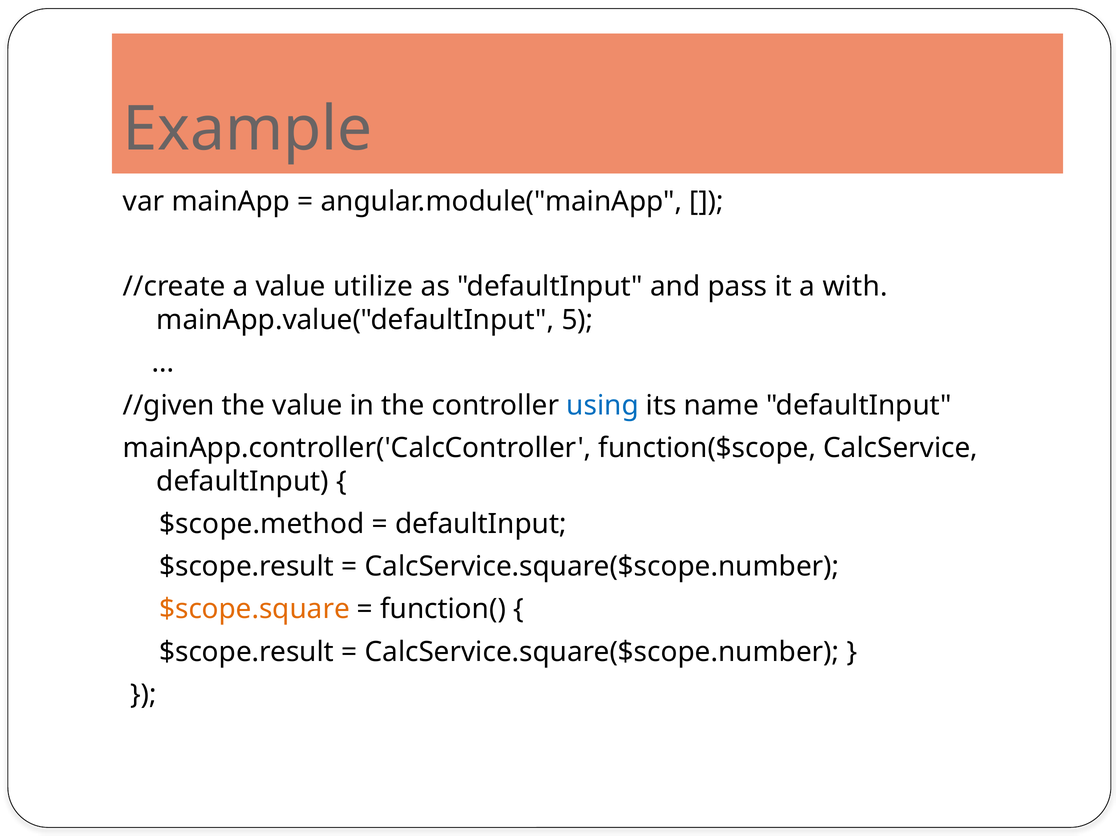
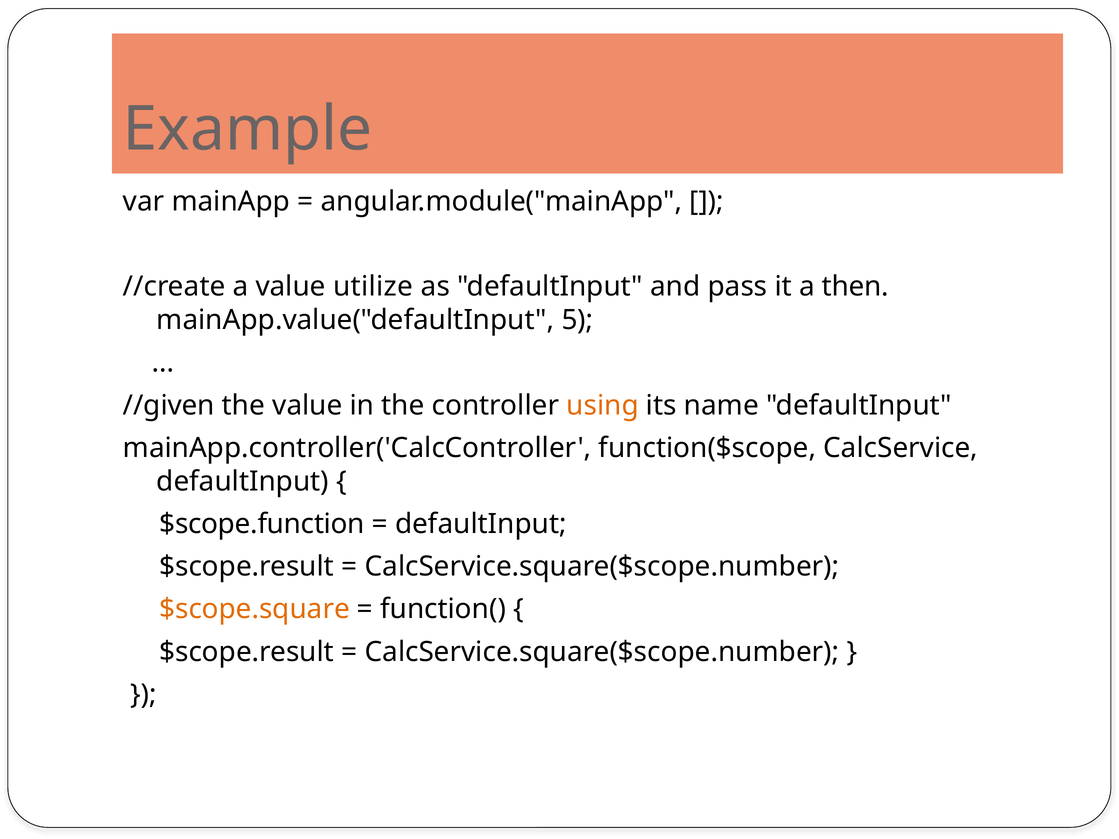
with: with -> then (855, 287)
using colour: blue -> orange (603, 405)
$scope.method: $scope.method -> $scope.function (262, 524)
